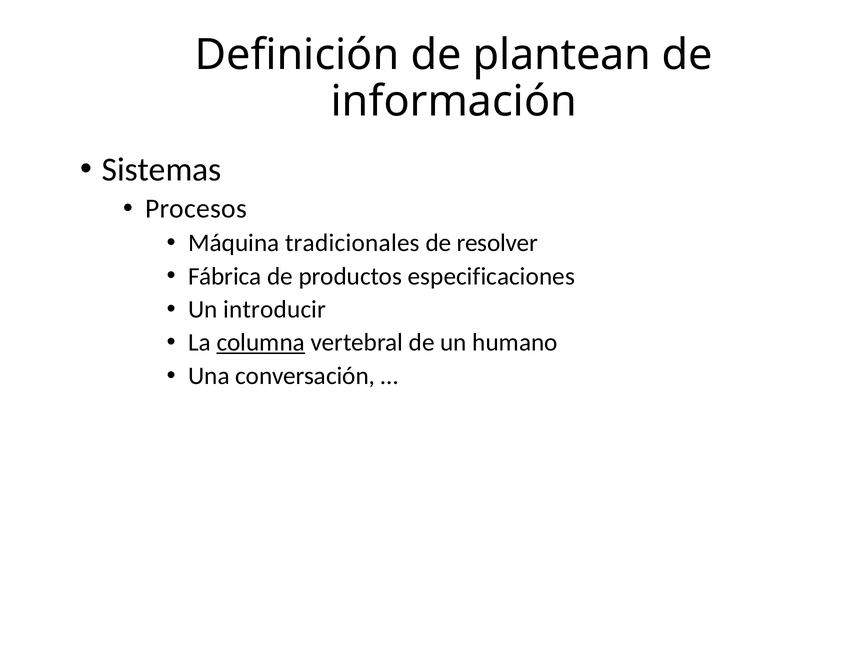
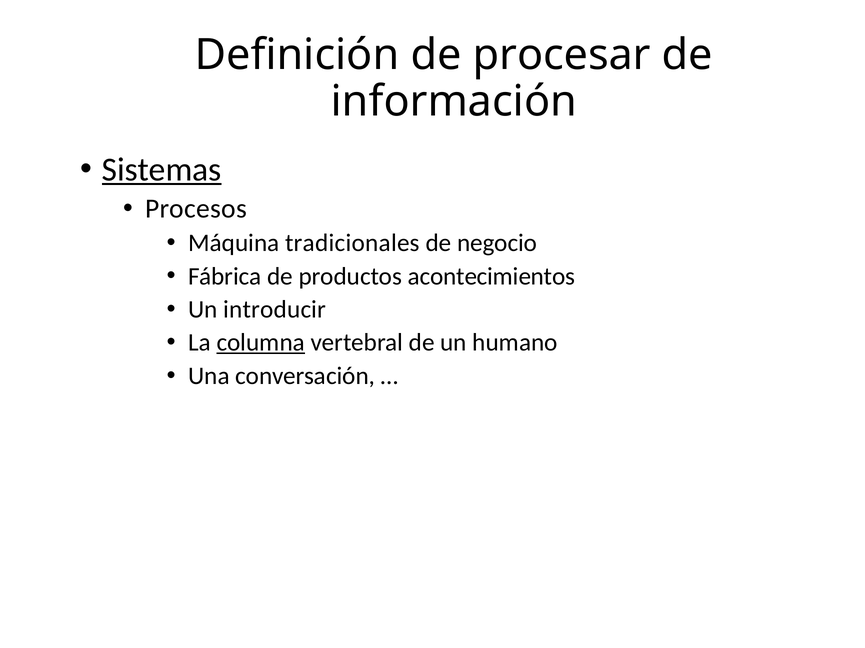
plantean: plantean -> procesar (562, 55)
Sistemas underline: none -> present (162, 170)
resolver: resolver -> negocio (497, 243)
especificaciones: especificaciones -> acontecimientos (491, 277)
